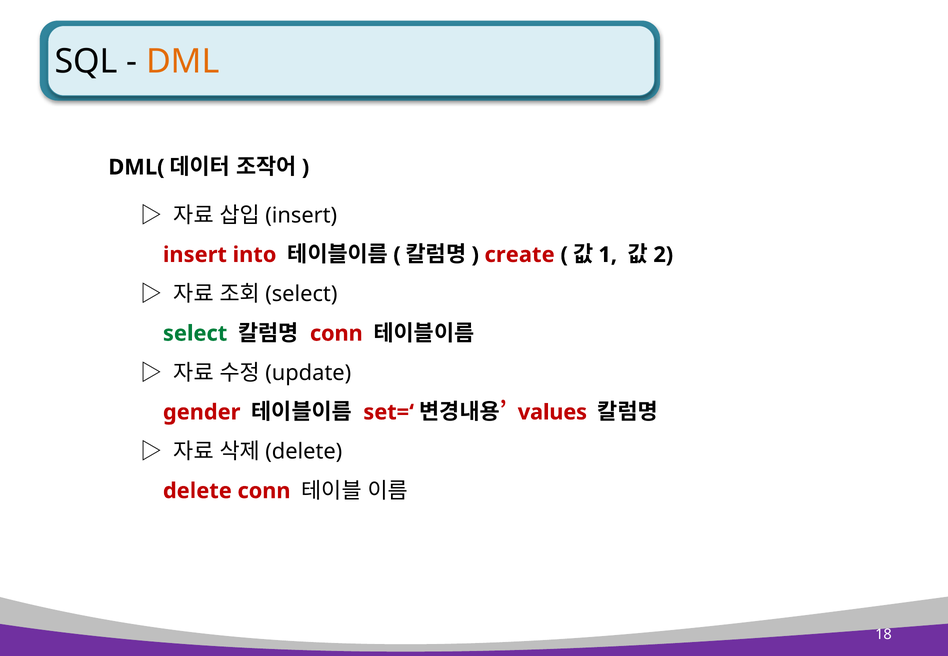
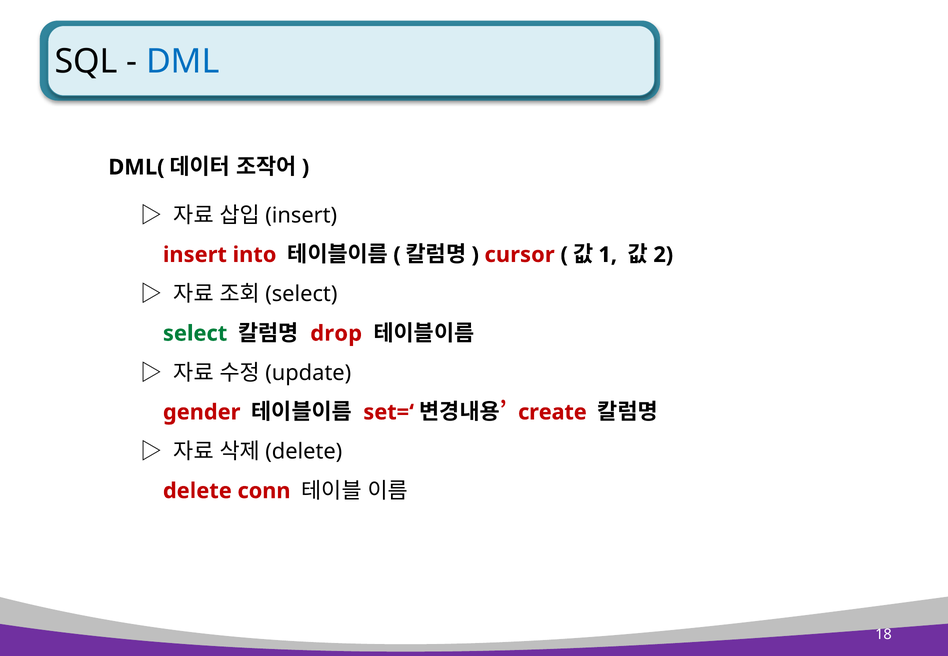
DML colour: orange -> blue (183, 61)
create: create -> cursor (520, 255)
conn: conn -> drop (336, 334)
values: values -> create (552, 412)
